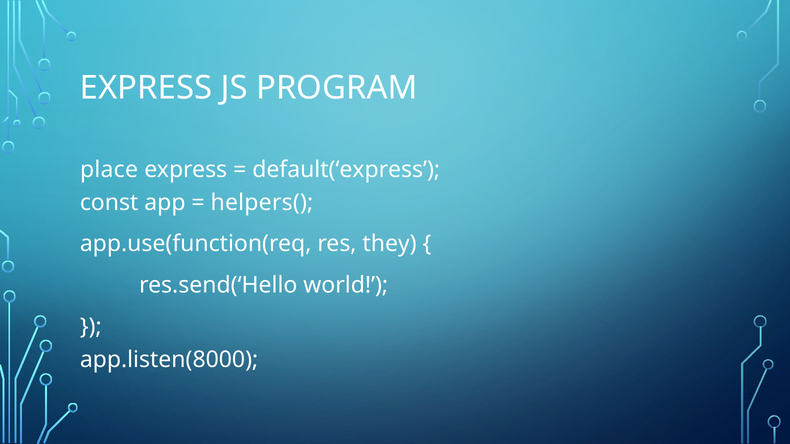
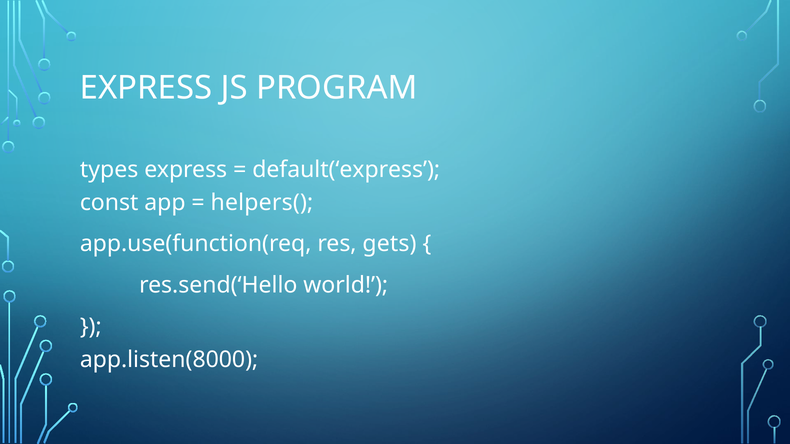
place: place -> types (109, 170)
they: they -> gets (389, 244)
